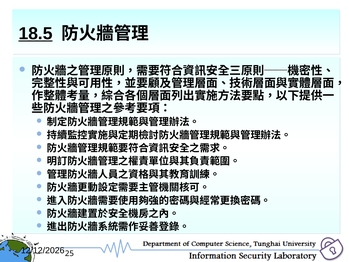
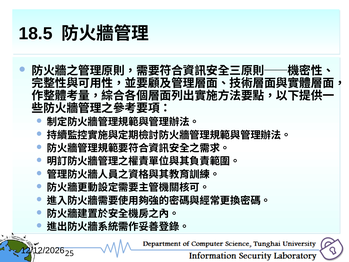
18.5 underline: present -> none (36, 34)
